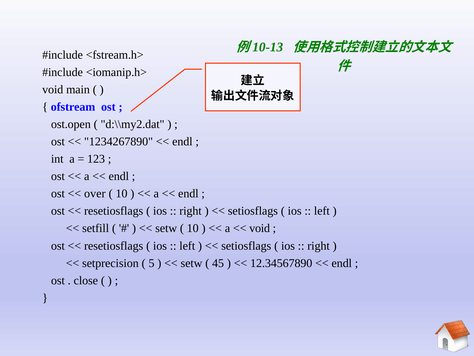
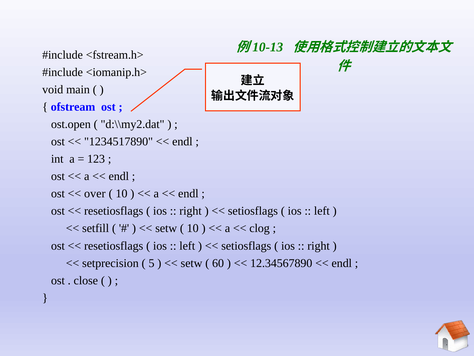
1234267890: 1234267890 -> 1234517890 (119, 141)
void: void -> clog (260, 228)
45: 45 -> 60 (218, 263)
